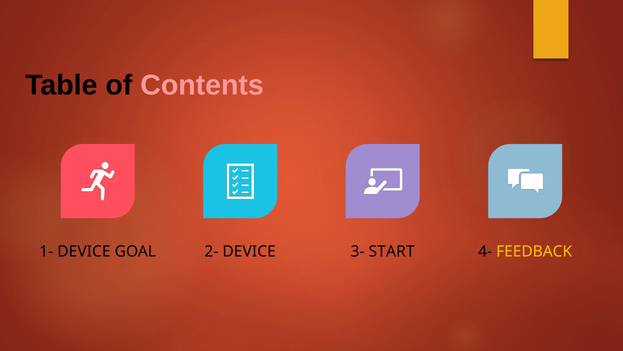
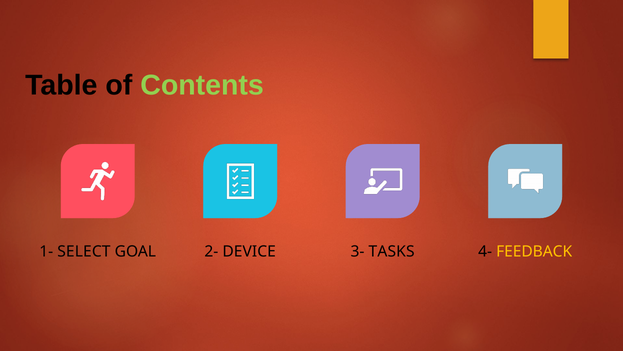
Contents colour: pink -> light green (202, 85)
1- DEVICE: DEVICE -> SELECT (84, 251)
START: START -> TASKS (392, 251)
